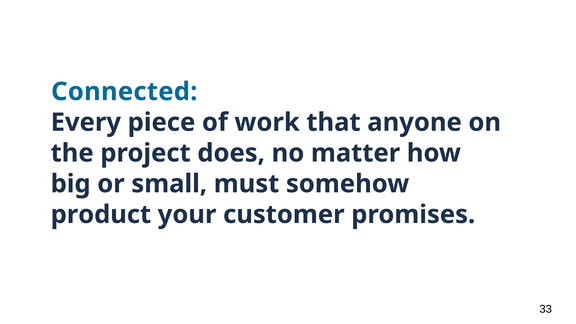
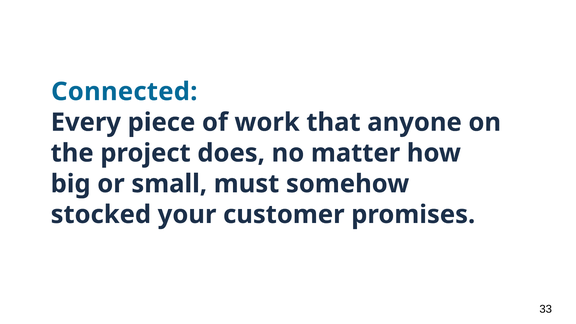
product: product -> stocked (101, 215)
